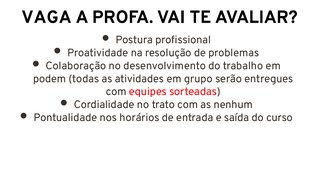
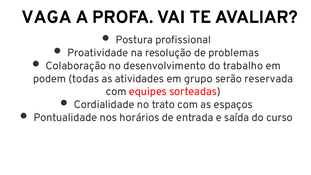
entregues: entregues -> reservada (269, 79)
nenhum: nenhum -> espaços (233, 105)
